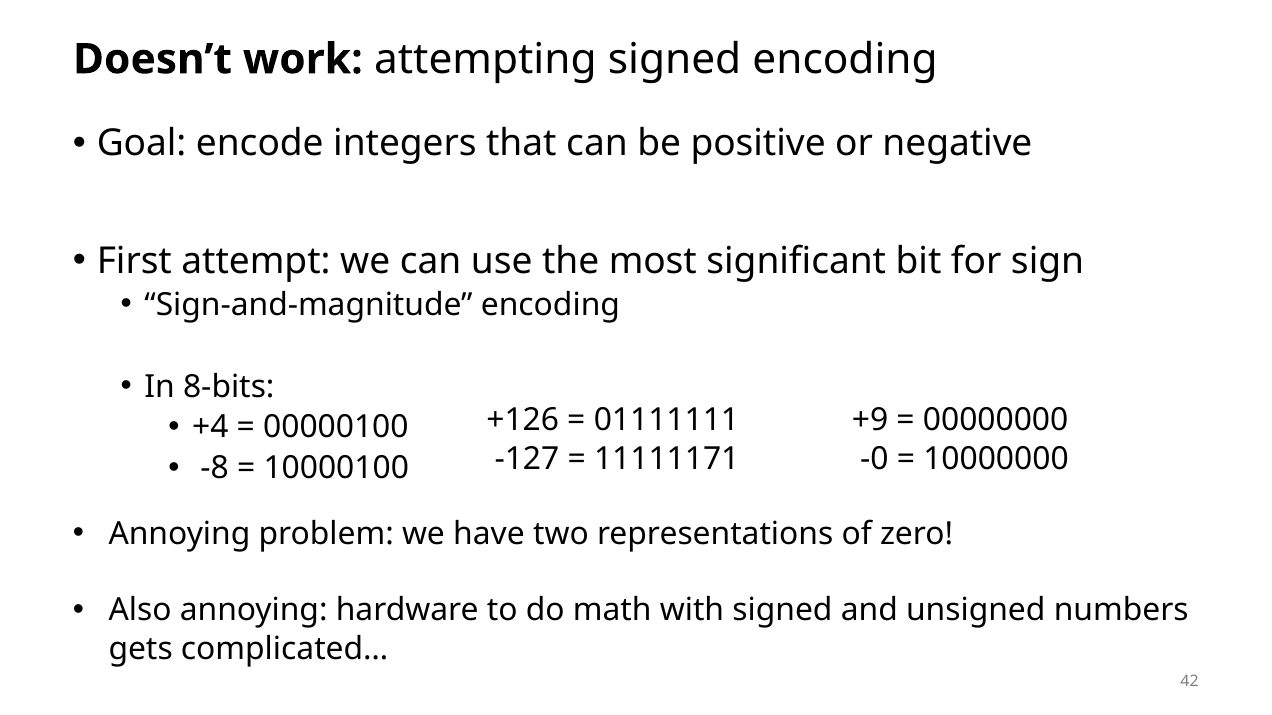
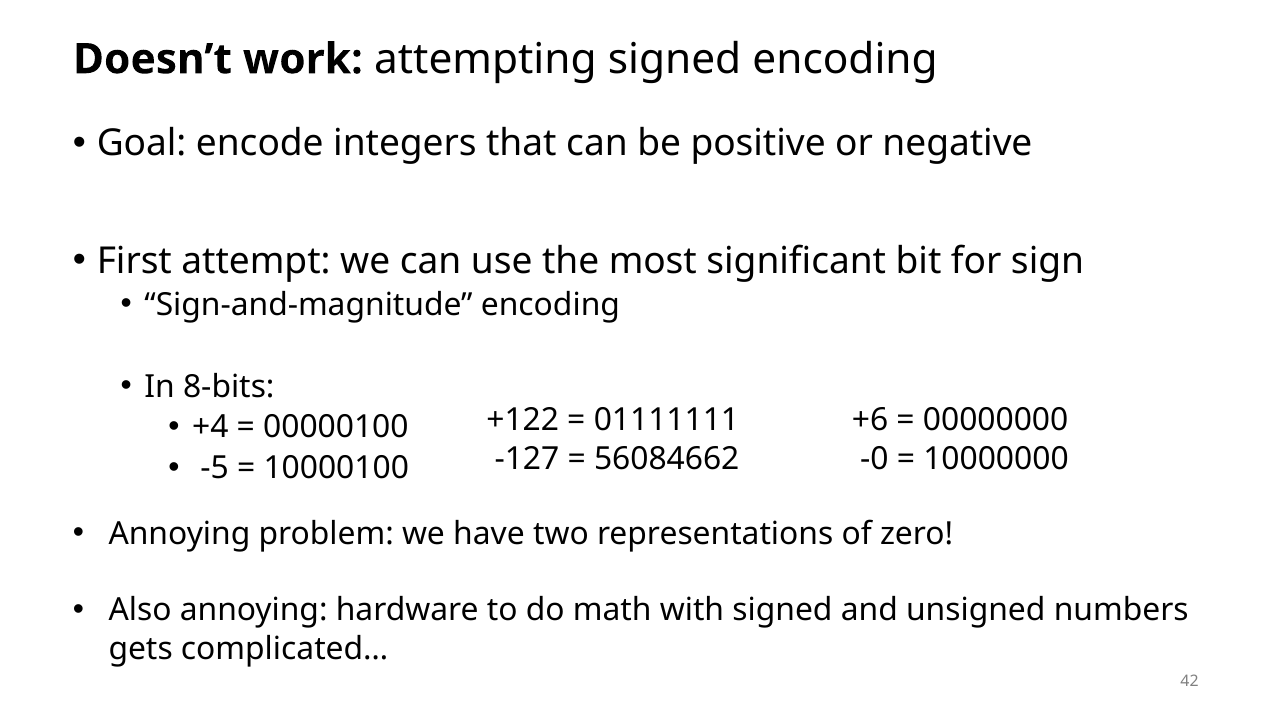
+126: +126 -> +122 (523, 420)
+9: +9 -> +6 (870, 420)
11111171: 11111171 -> 56084662 (667, 459)
-8: -8 -> -5 (215, 469)
